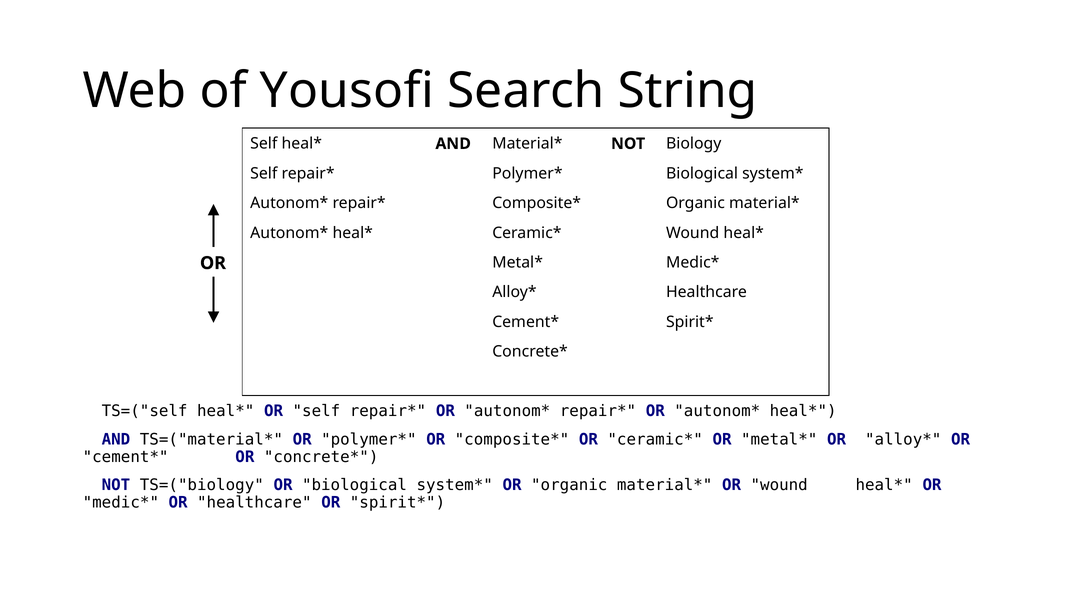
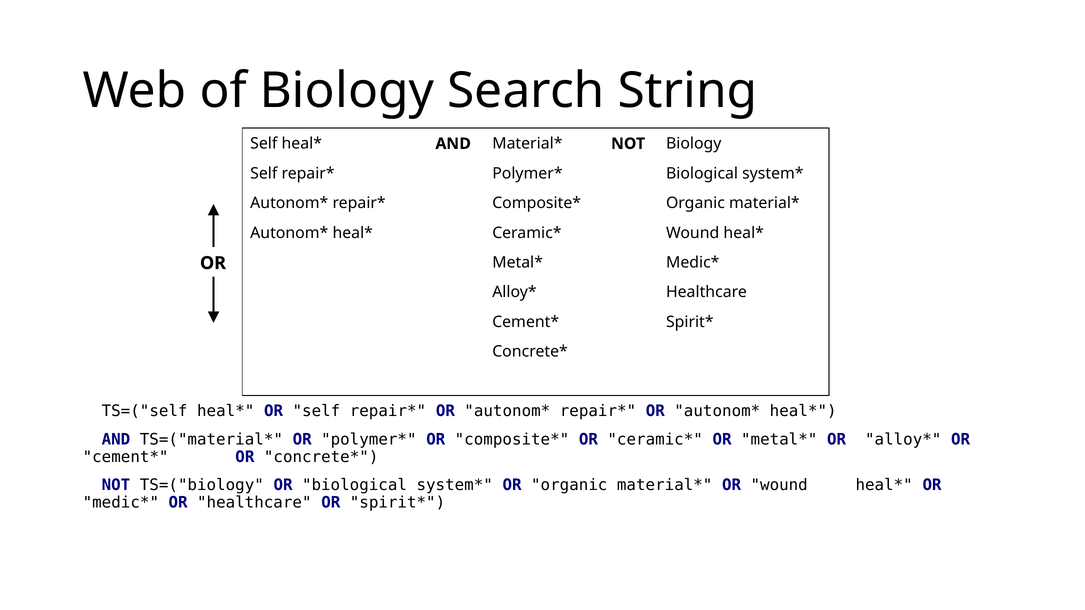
of Yousofi: Yousofi -> Biology (347, 91)
